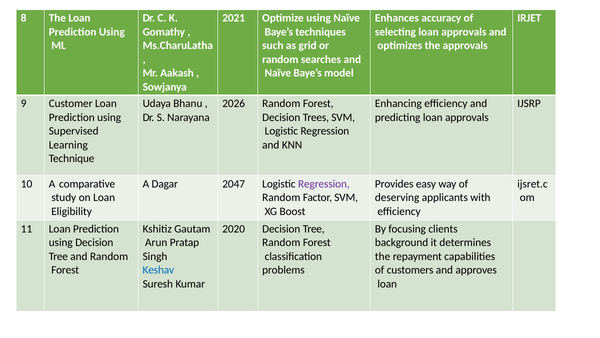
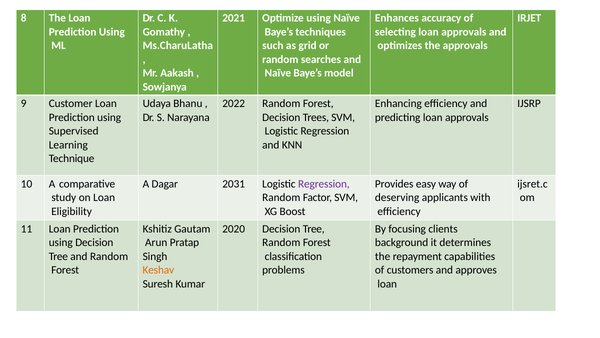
2026: 2026 -> 2022 (234, 104)
2047: 2047 -> 2031 (234, 184)
Keshav colour: blue -> orange (158, 270)
